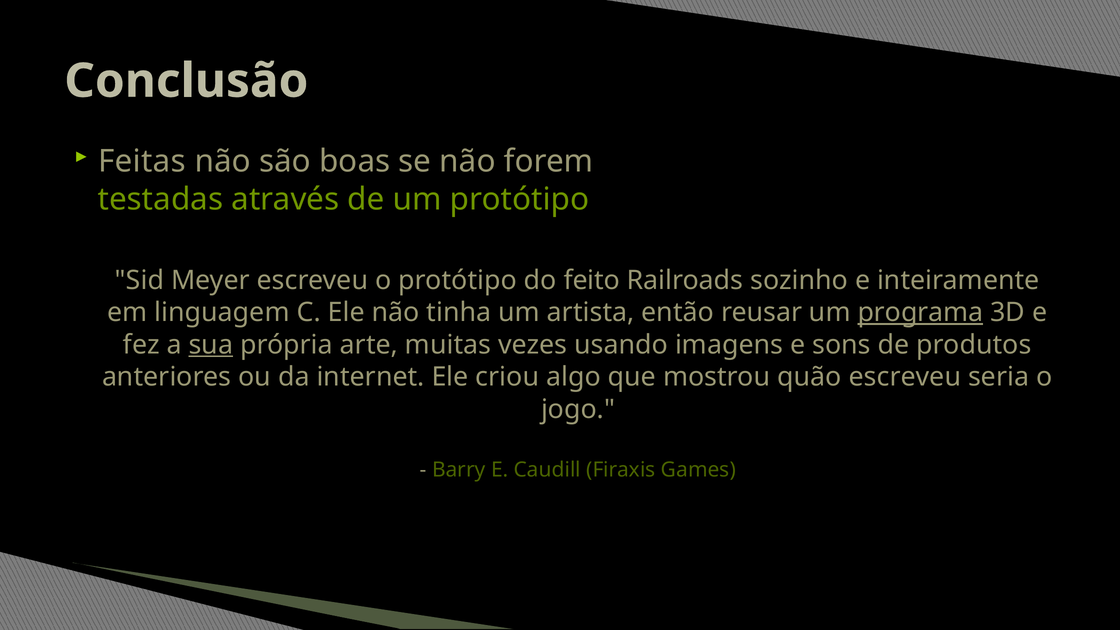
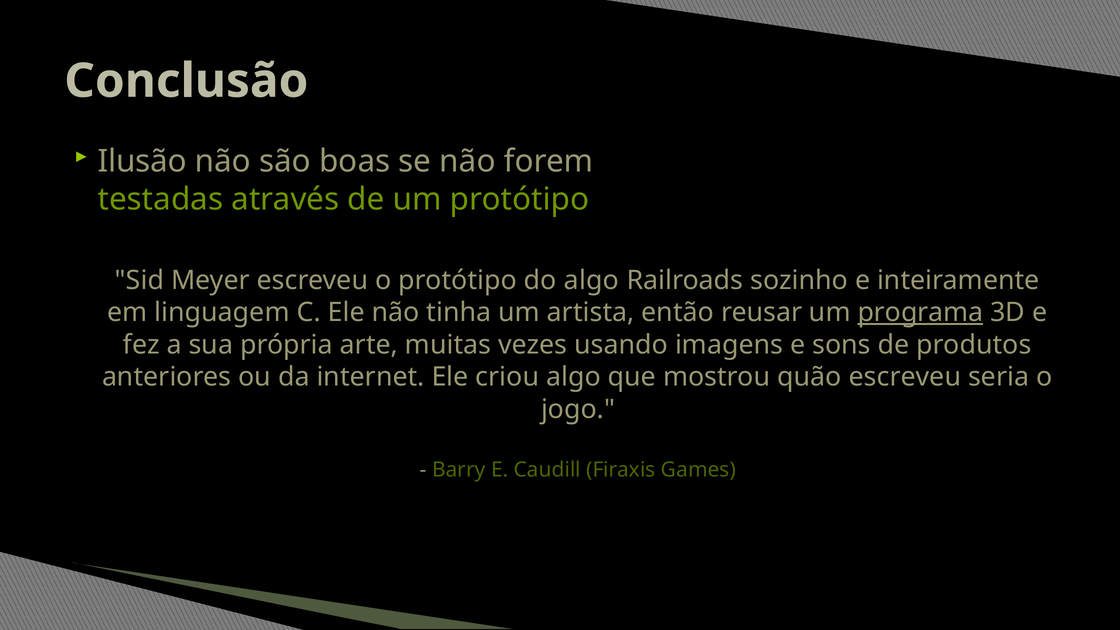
Feitas: Feitas -> Ilusão (142, 161)
do feito: feito -> algo (591, 280)
sua underline: present -> none (211, 345)
